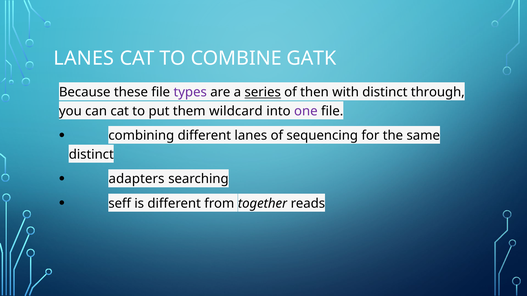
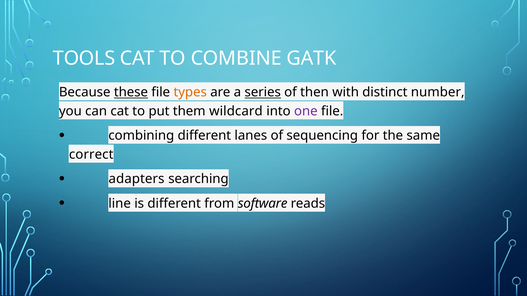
LANES: LANES -> TOOLS (84, 59)
these underline: none -> present (131, 92)
types colour: purple -> orange (190, 92)
through: through -> number (438, 92)
distinct: distinct -> correct (91, 155)
seff: seff -> line (120, 204)
together: together -> software (263, 204)
